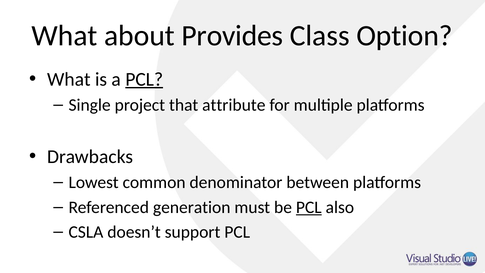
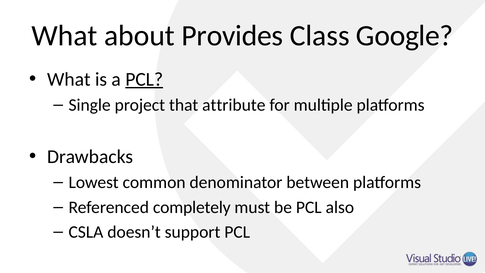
Option: Option -> Google (405, 36)
generation: generation -> completely (192, 207)
PCL underline: present -> none (309, 207)
